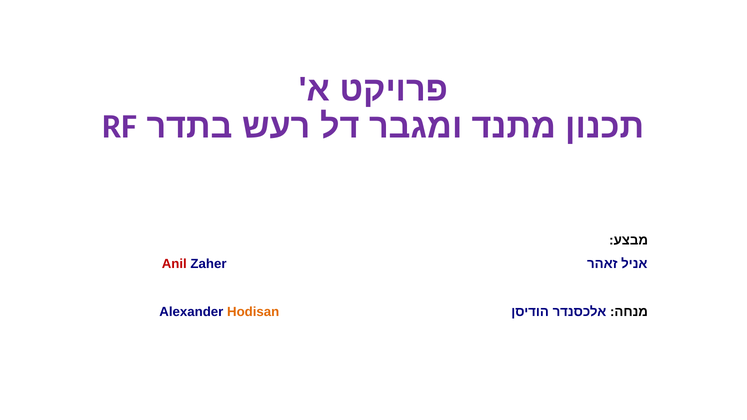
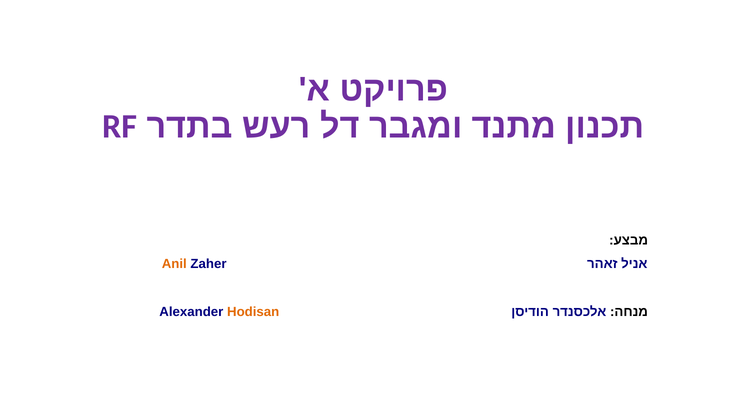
Anil colour: red -> orange (174, 264)
